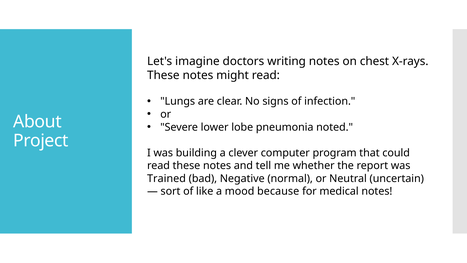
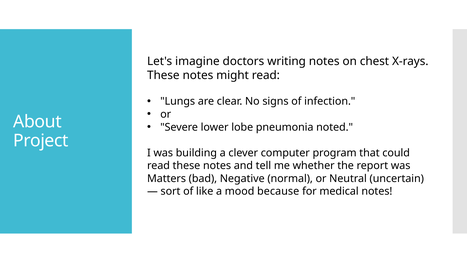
Trained: Trained -> Matters (167, 178)
